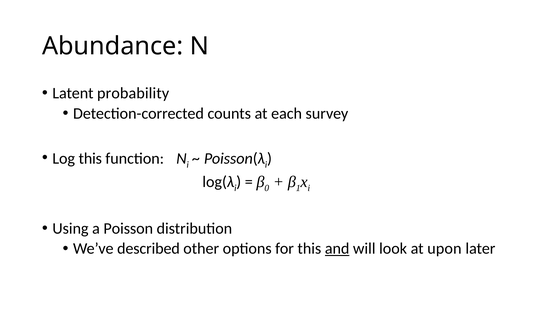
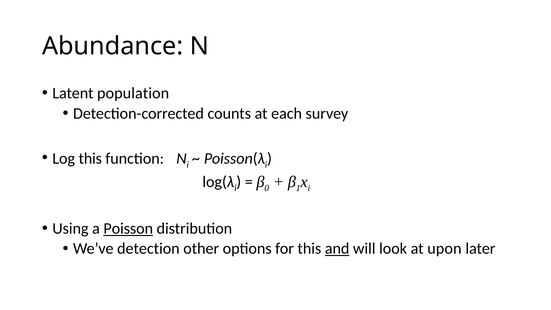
probability: probability -> population (133, 93)
Poisson underline: none -> present (128, 228)
described: described -> detection (148, 249)
